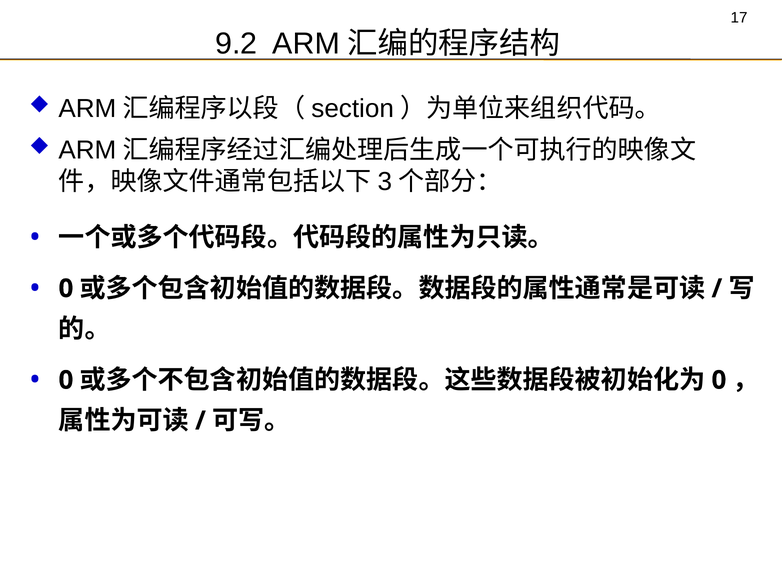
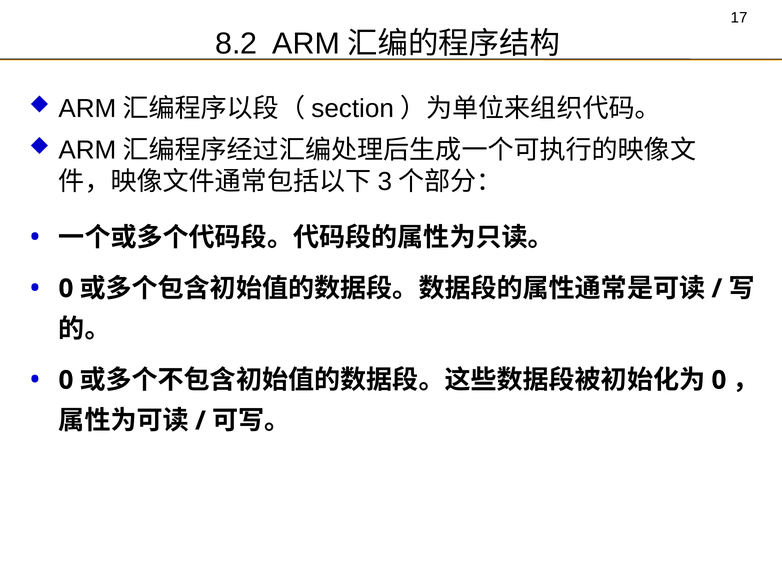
9.2: 9.2 -> 8.2 (236, 44)
